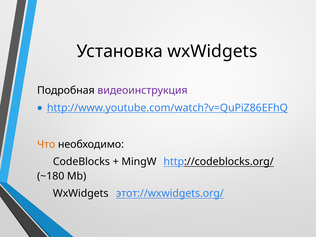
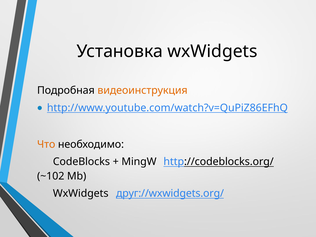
видеоинструкция colour: purple -> orange (143, 90)
~180: ~180 -> ~102 (51, 176)
этот://wxwidgets.org/: этот://wxwidgets.org/ -> друг://wxwidgets.org/ (170, 193)
